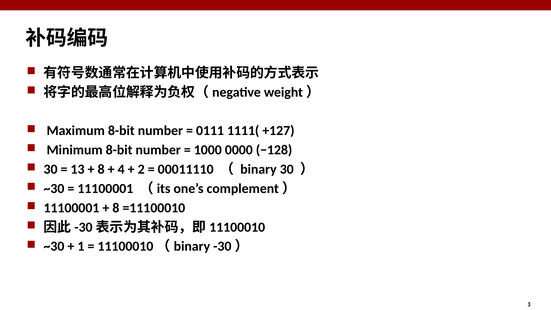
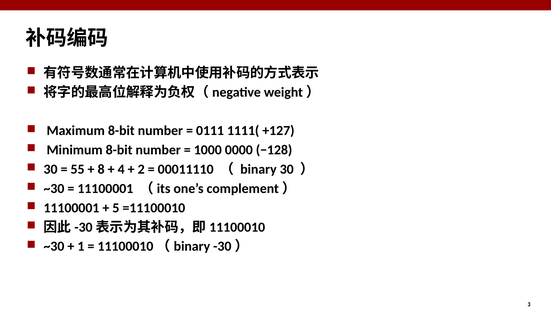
13: 13 -> 55 (78, 169)
8: 8 -> 5 (116, 208)
